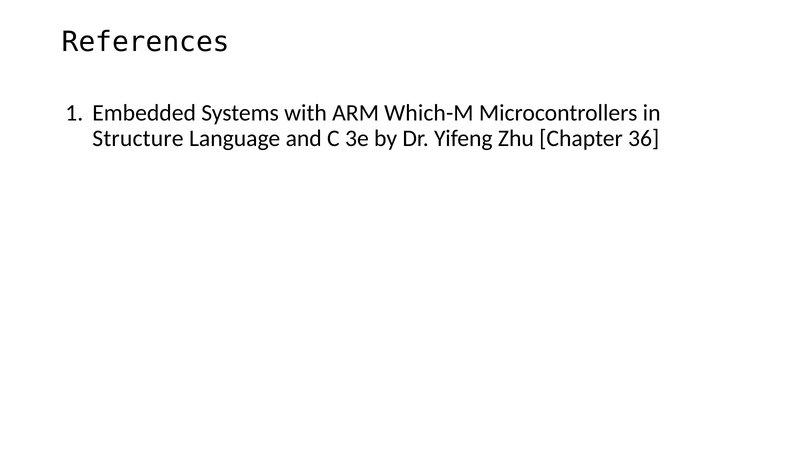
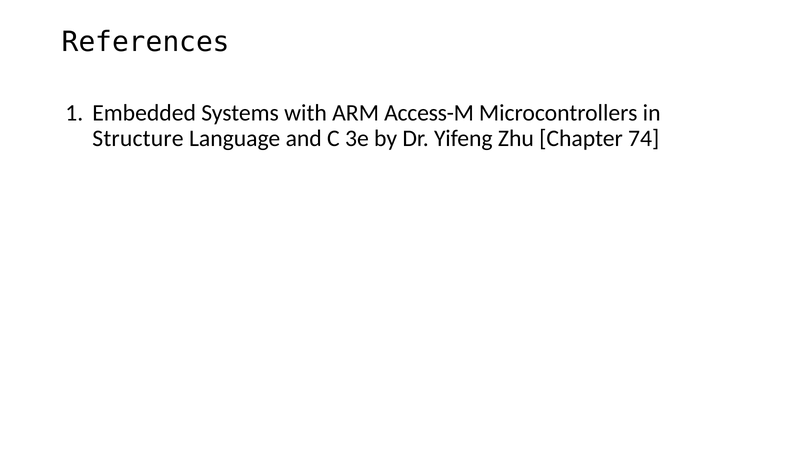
Which-M: Which-M -> Access-M (429, 113)
36: 36 -> 74 (644, 138)
